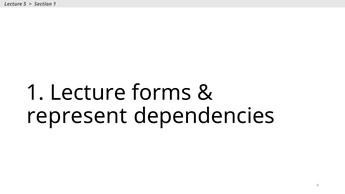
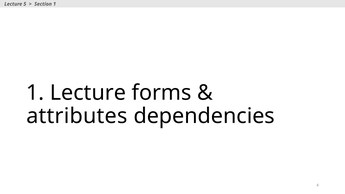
represent: represent -> attributes (77, 116)
